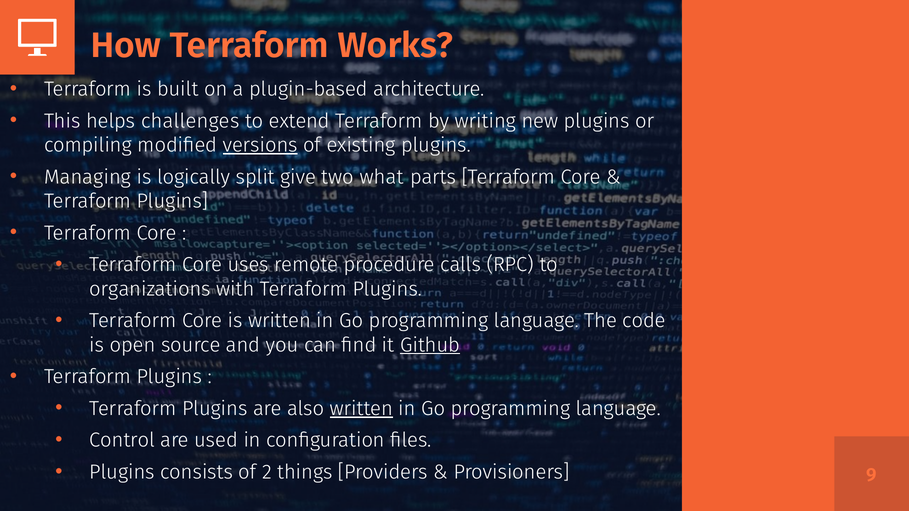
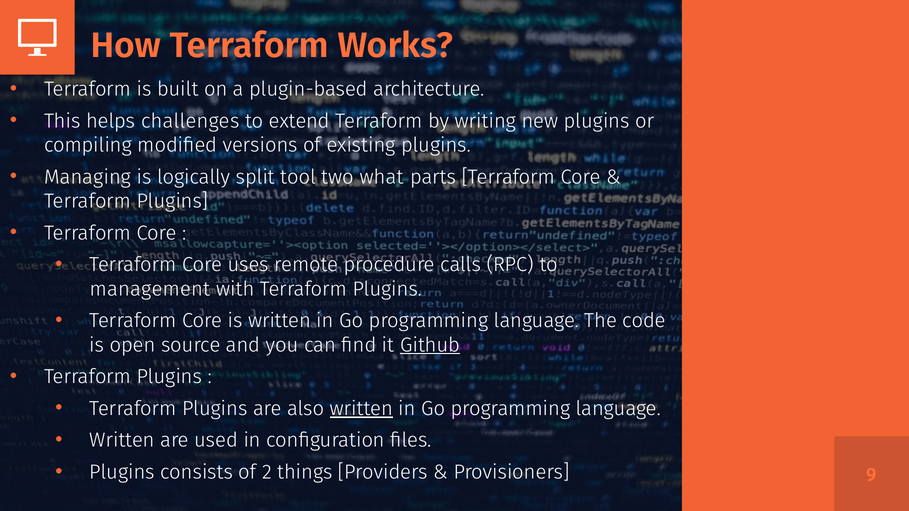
versions underline: present -> none (260, 145)
give: give -> tool (298, 177)
organizations: organizations -> management (150, 289)
Control: Control -> Written (122, 441)
